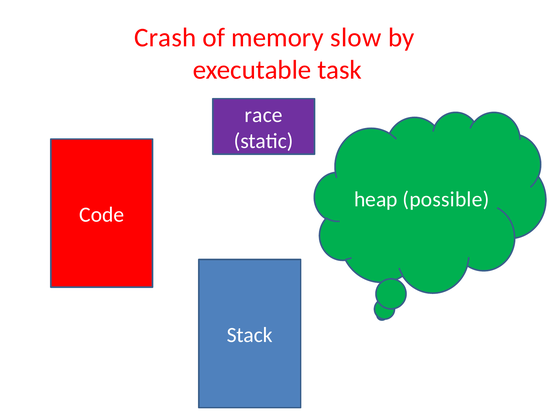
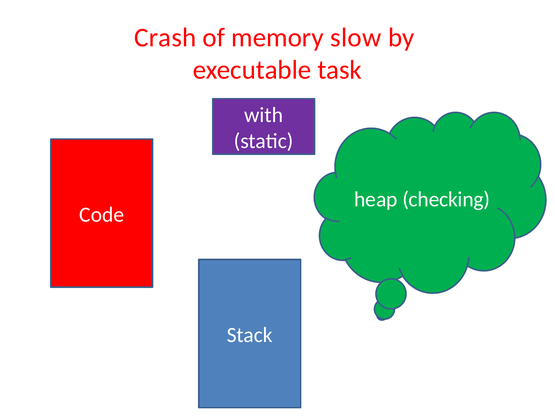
race: race -> with (264, 115)
possible: possible -> checking (446, 199)
